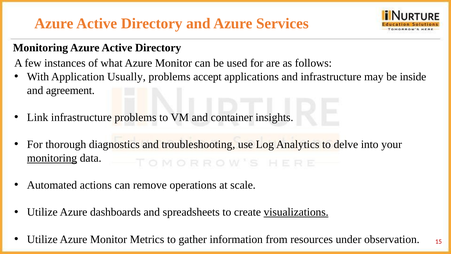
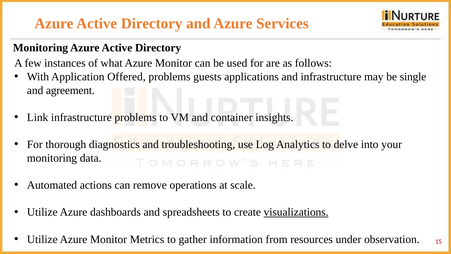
Usually: Usually -> Offered (126, 77)
accept: accept -> guests (207, 77)
inside: inside -> single (413, 77)
monitoring underline: present -> none (52, 158)
